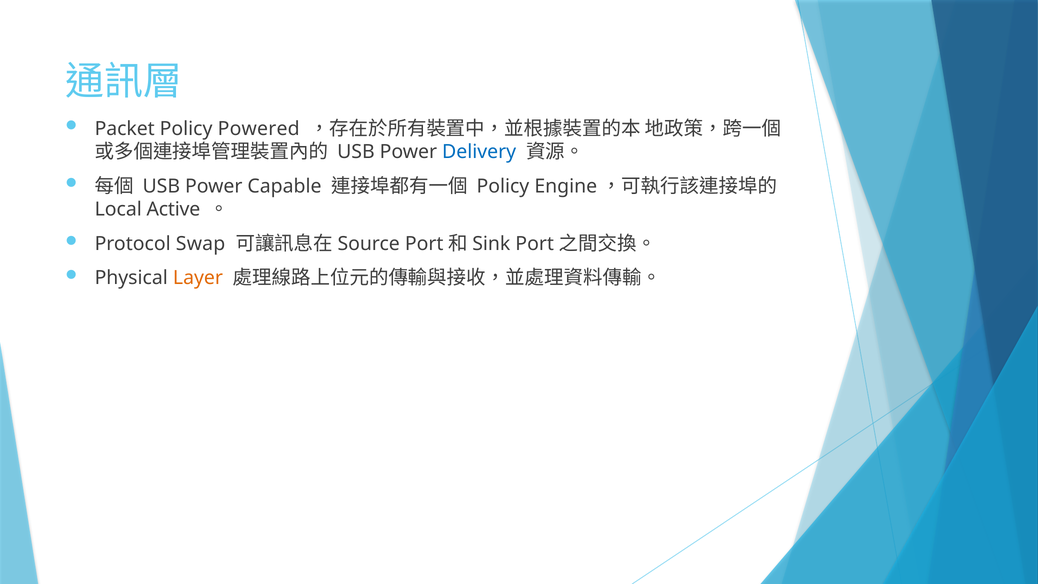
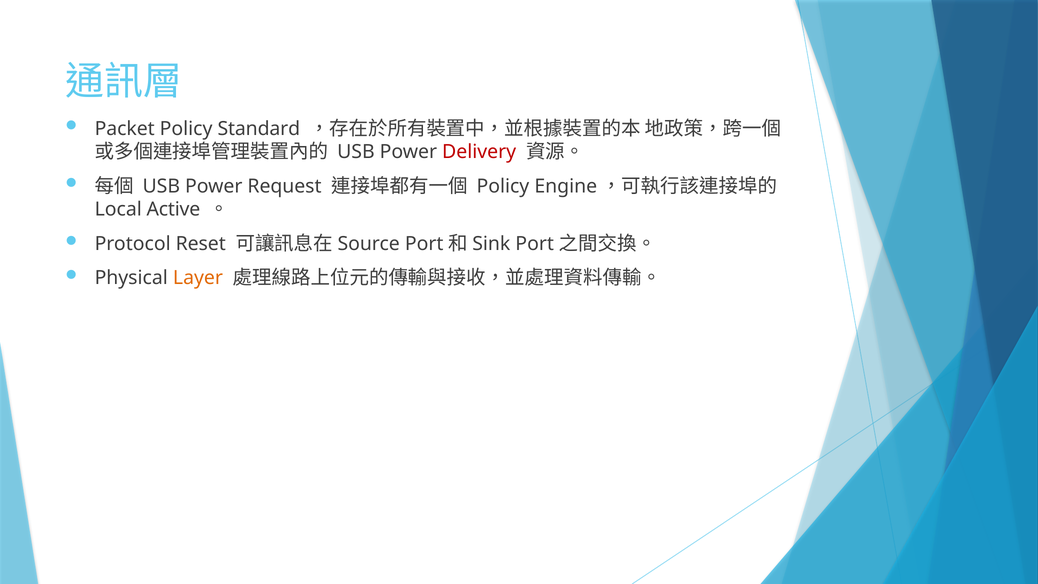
Powered: Powered -> Standard (259, 129)
Delivery colour: blue -> red (479, 152)
Capable: Capable -> Request (285, 186)
Swap: Swap -> Reset (201, 244)
